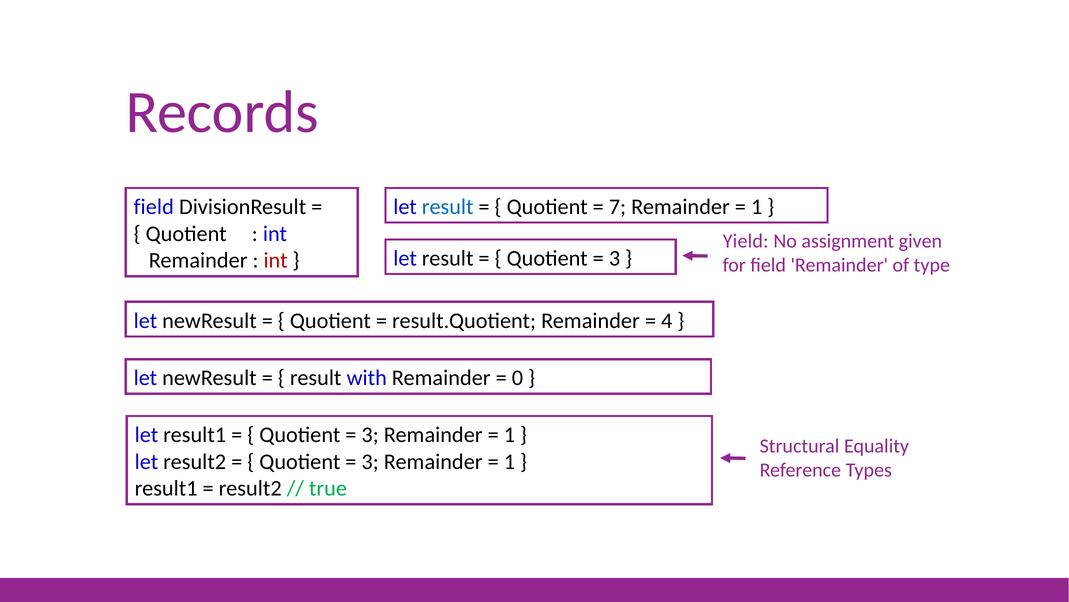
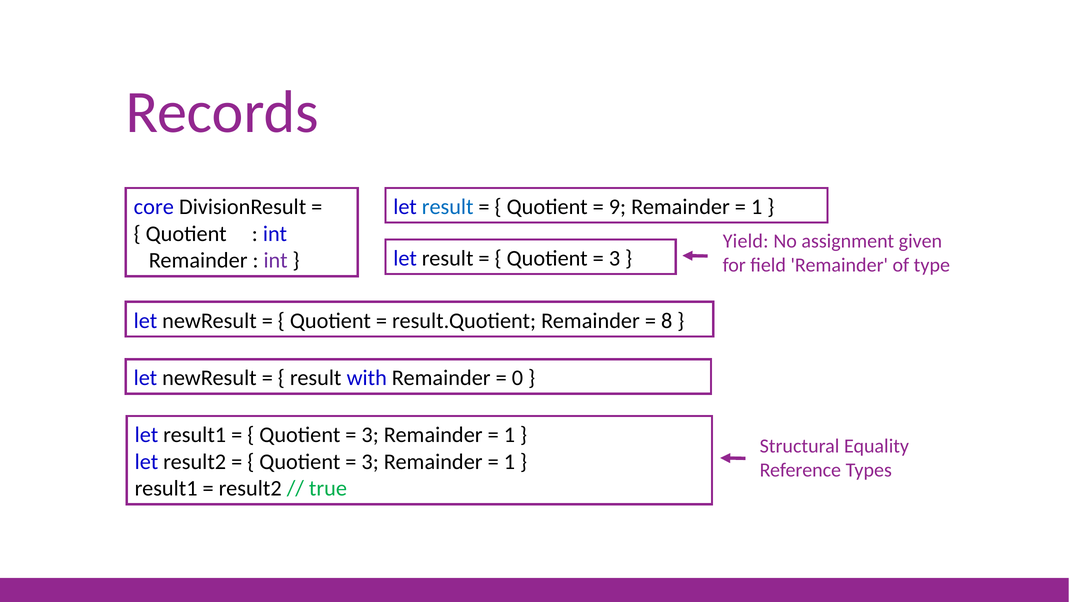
7: 7 -> 9 (617, 207)
field: field -> core (154, 207)
int colour: red -> purple (276, 260)
4: 4 -> 8 (667, 320)
